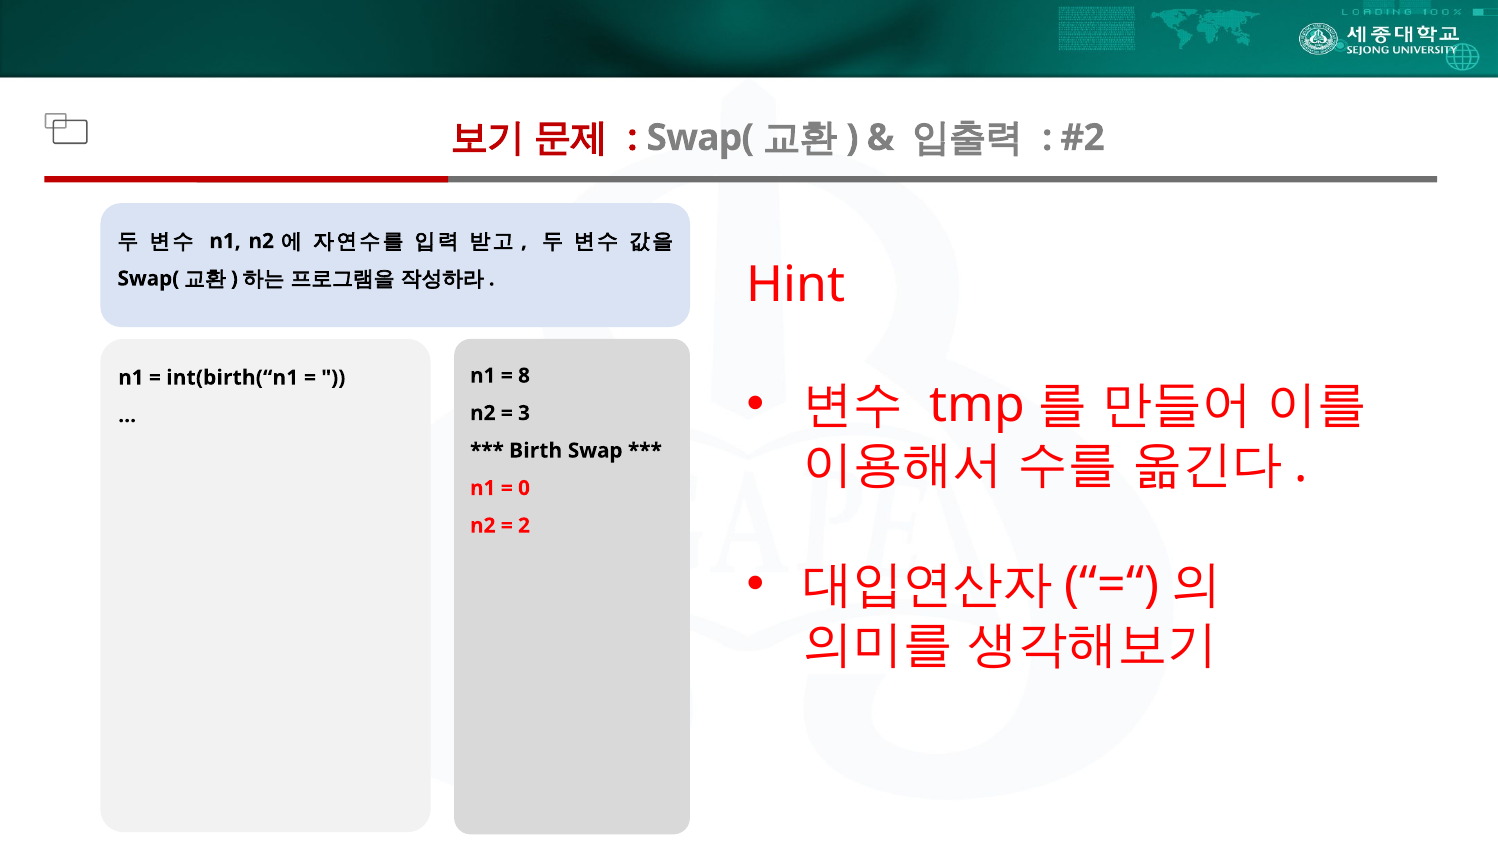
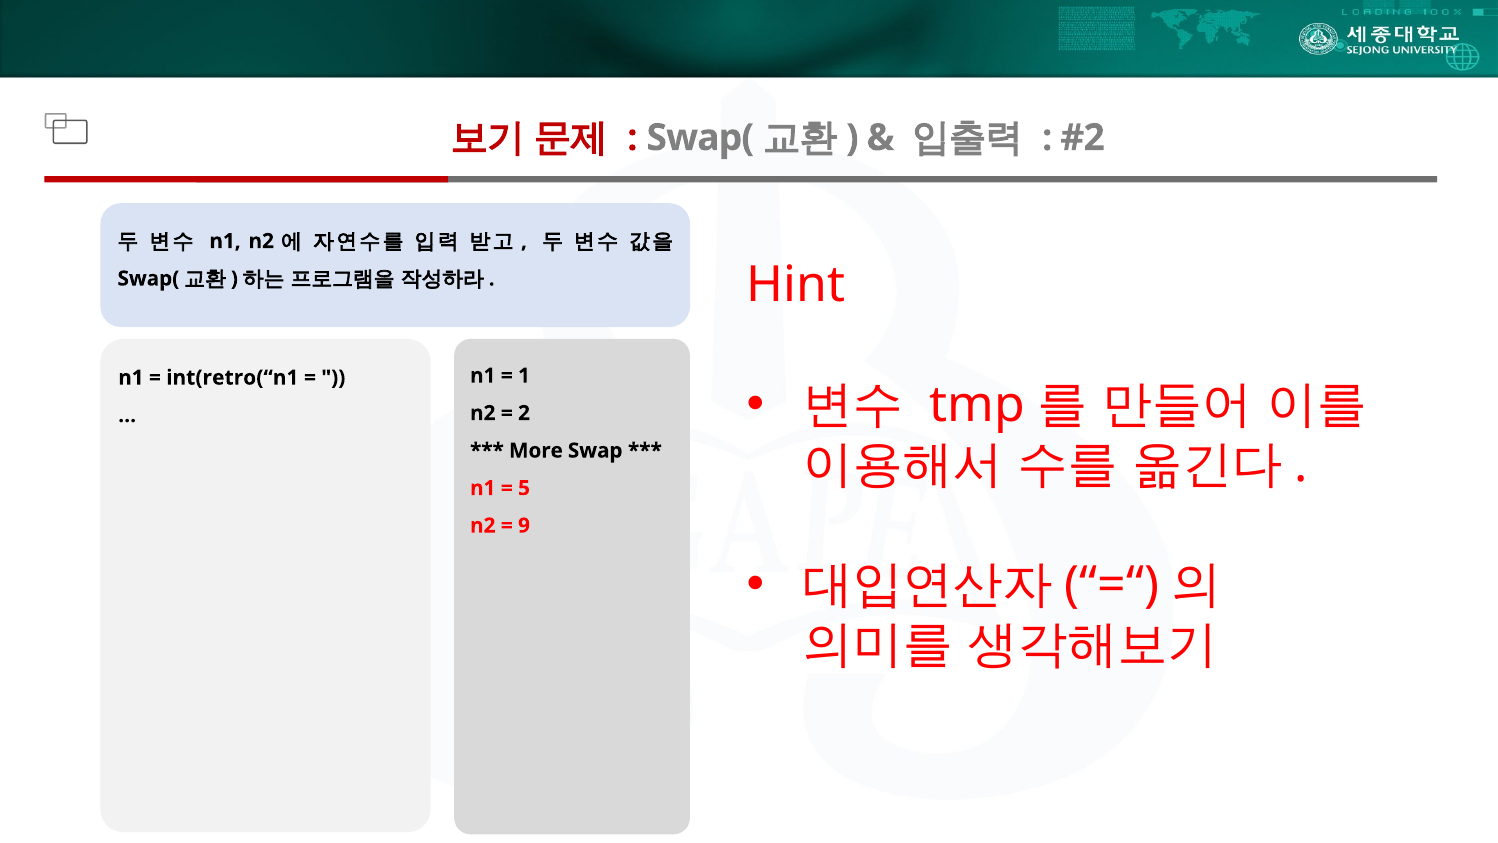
8: 8 -> 1 (524, 376)
int(birth(“n1: int(birth(“n1 -> int(retro(“n1 (232, 378)
3: 3 -> 2 (524, 413)
Birth: Birth -> More (536, 450)
0: 0 -> 5 (524, 488)
2: 2 -> 9 (524, 525)
